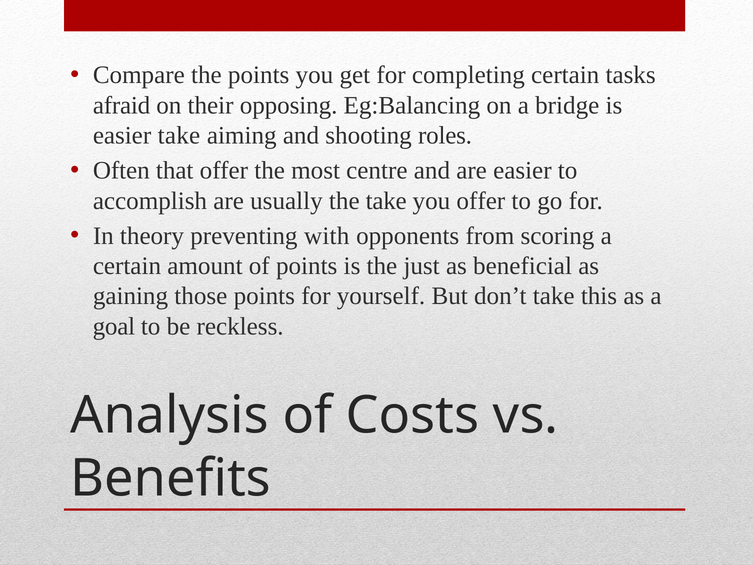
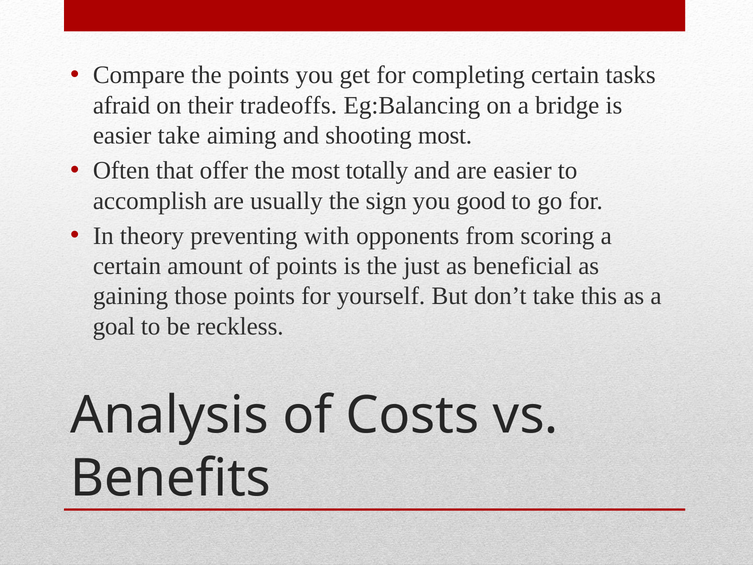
opposing: opposing -> tradeoffs (288, 105)
shooting roles: roles -> most (445, 135)
centre: centre -> totally (377, 171)
the take: take -> sign (386, 201)
you offer: offer -> good (481, 201)
